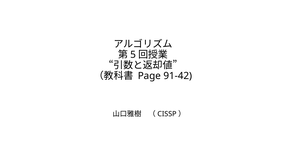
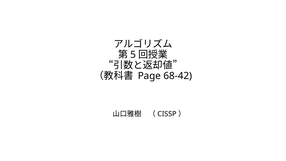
91-42: 91-42 -> 68-42 (178, 76)
